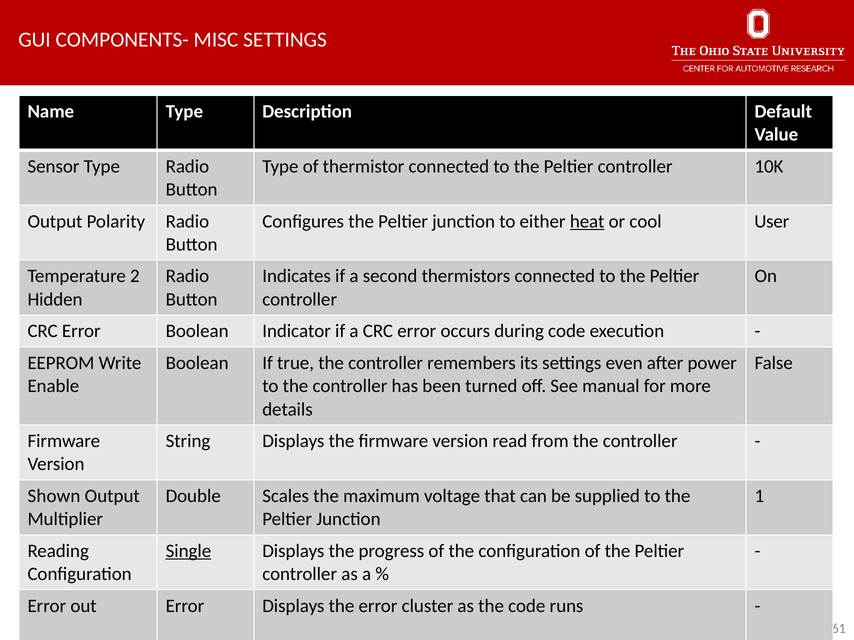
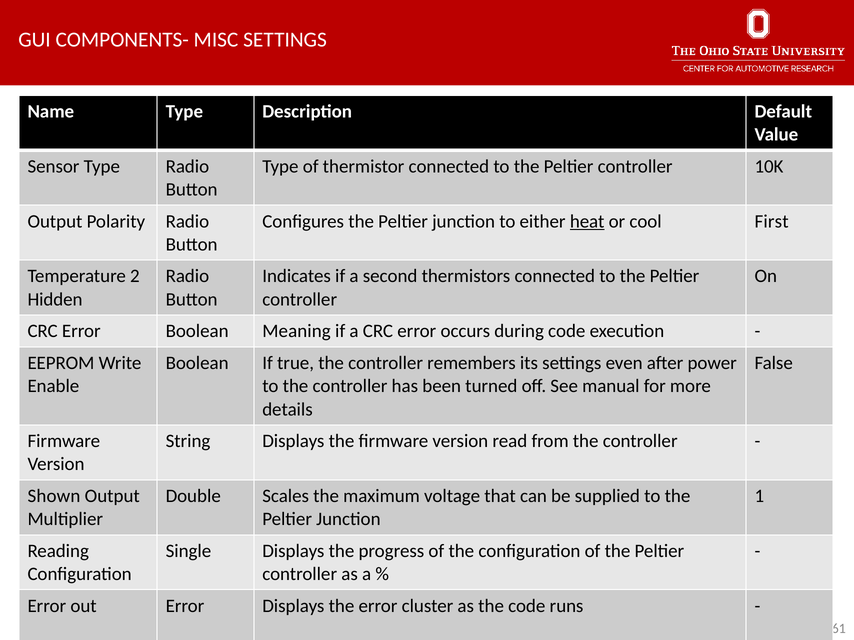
User: User -> First (772, 221)
Indicator: Indicator -> Meaning (297, 331)
Single underline: present -> none (188, 551)
